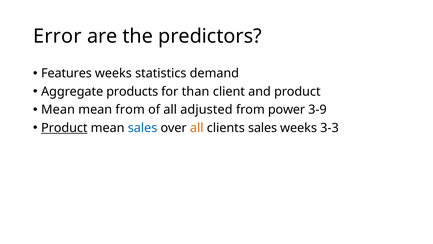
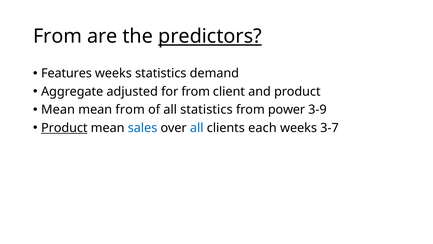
Error: Error -> From (58, 36)
predictors underline: none -> present (210, 36)
products: products -> adjusted (132, 91)
for than: than -> from (196, 91)
all adjusted: adjusted -> statistics (206, 110)
all colour: orange -> blue (197, 128)
clients sales: sales -> each (262, 128)
3-3: 3-3 -> 3-7 (330, 128)
